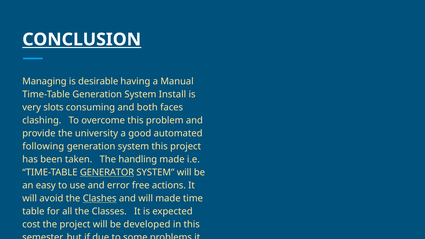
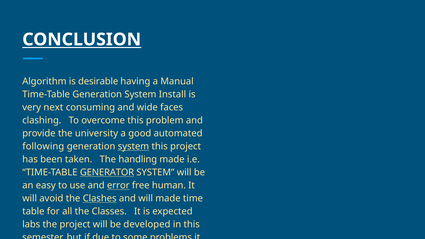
Managing: Managing -> Algorithm (44, 81)
very slots: slots -> next (53, 107)
both: both -> wide (147, 107)
system underline: none -> present (133, 146)
error underline: none -> present (118, 185)
actions: actions -> human (169, 185)
cost: cost -> labs (31, 224)
